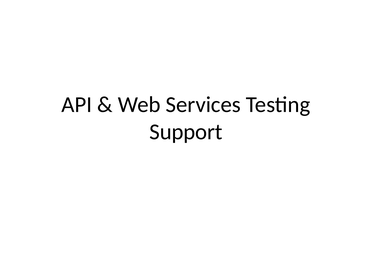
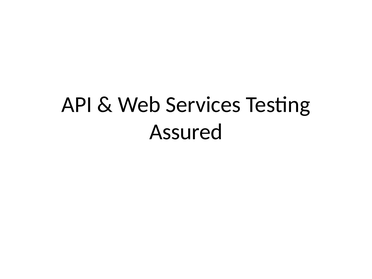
Support: Support -> Assured (186, 132)
